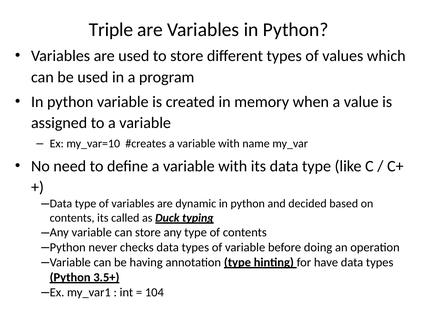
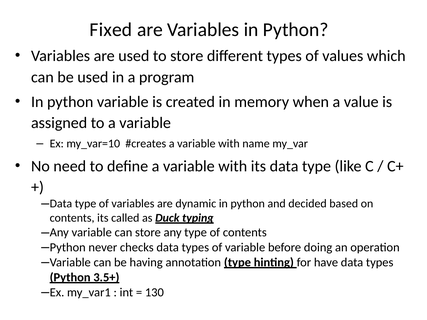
Triple: Triple -> Fixed (111, 30)
104: 104 -> 130 (154, 292)
